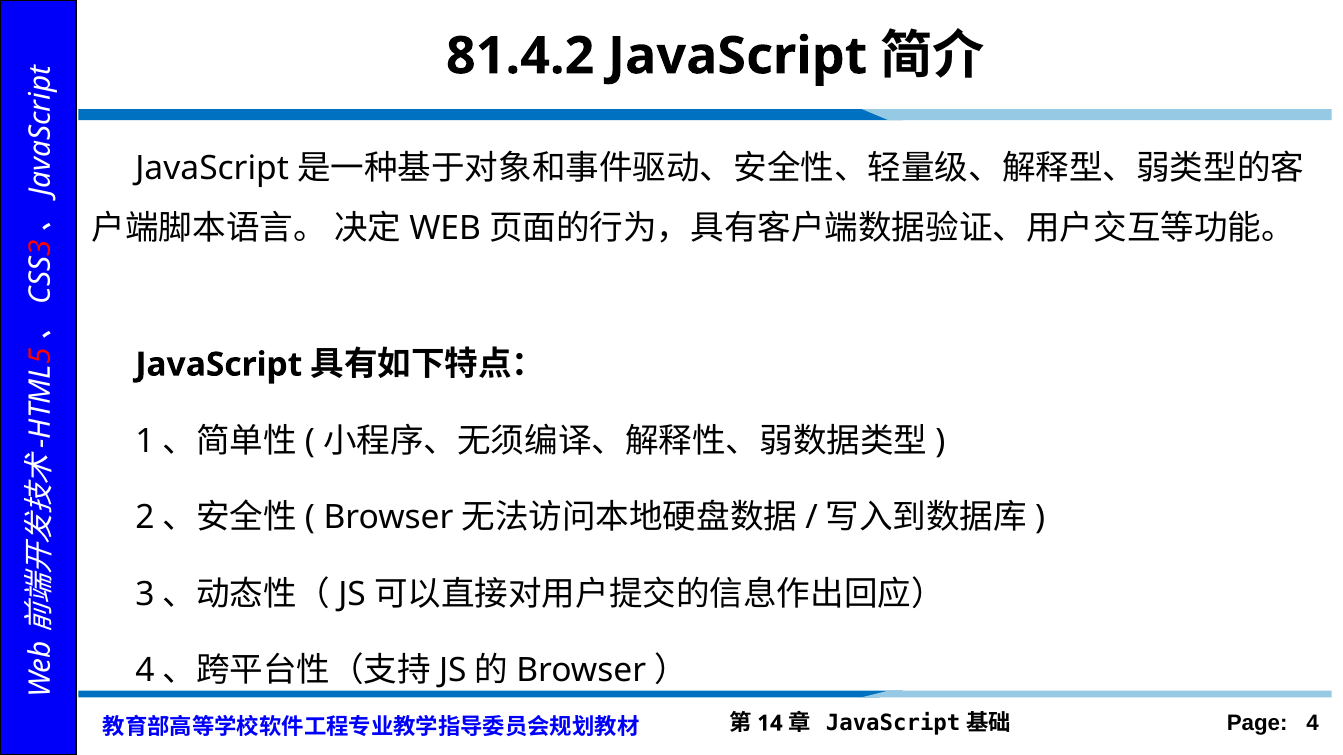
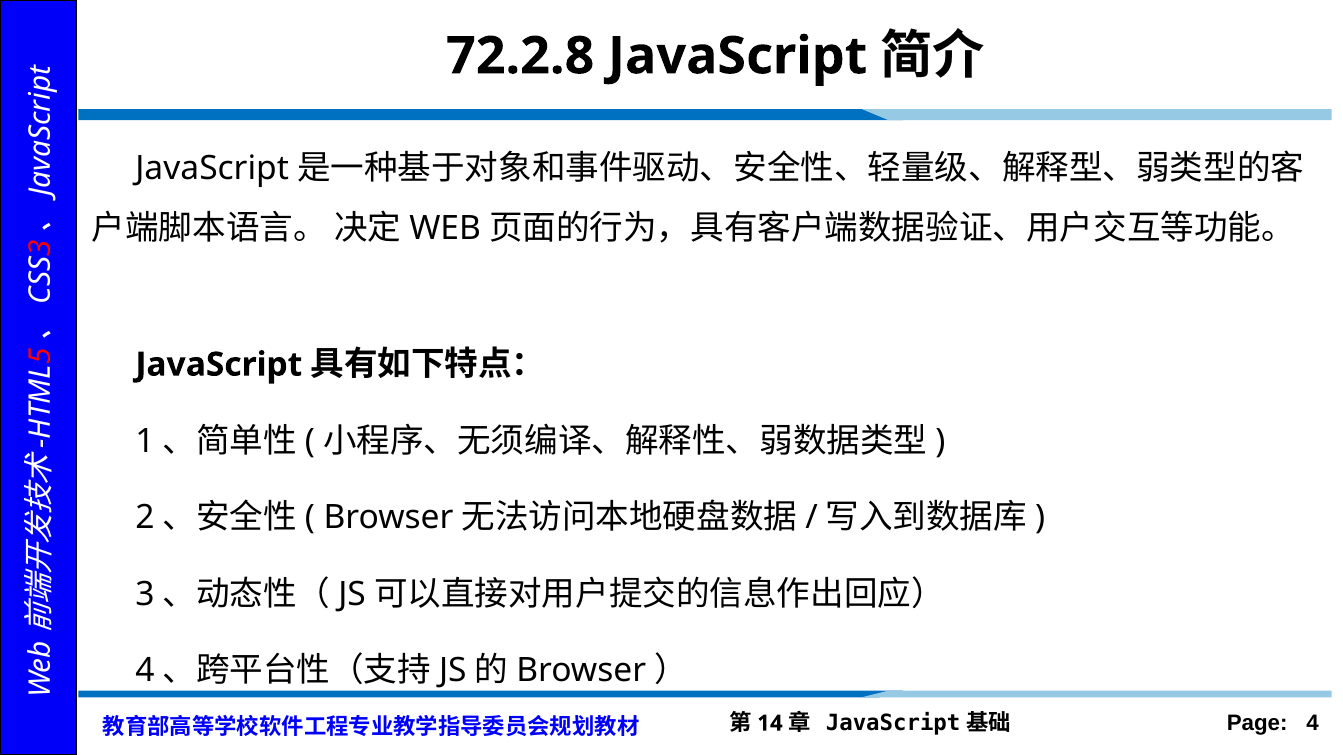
81.4.2: 81.4.2 -> 72.2.8 (520, 56)
